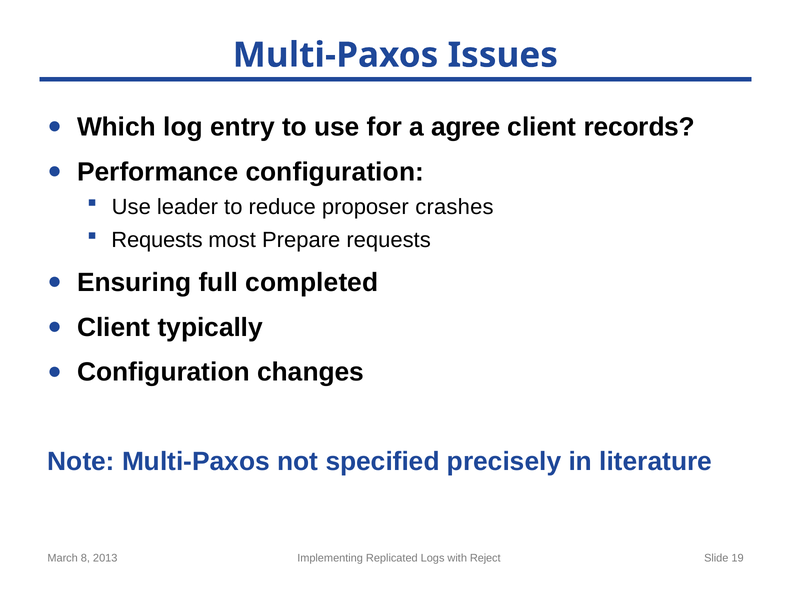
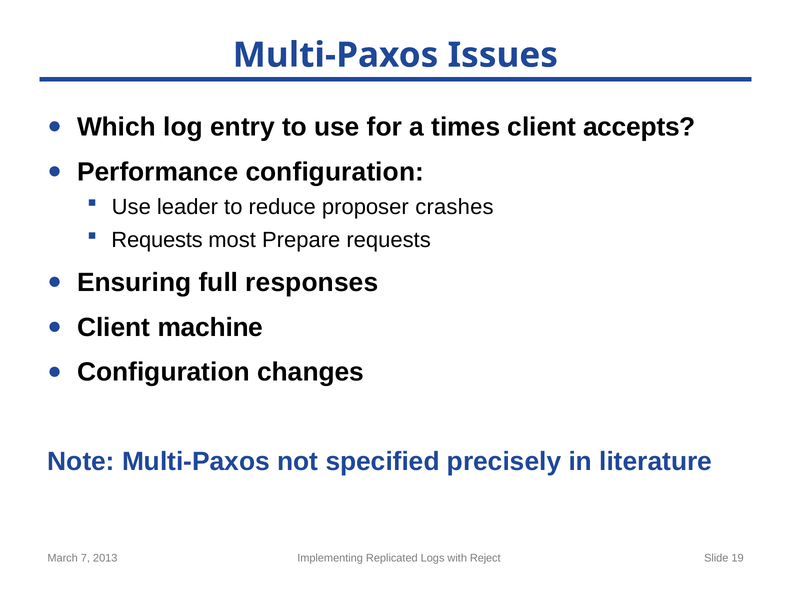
agree: agree -> times (466, 127)
records: records -> accepts (639, 127)
completed: completed -> responses (312, 283)
typically: typically -> machine (210, 328)
8: 8 -> 7 (85, 558)
